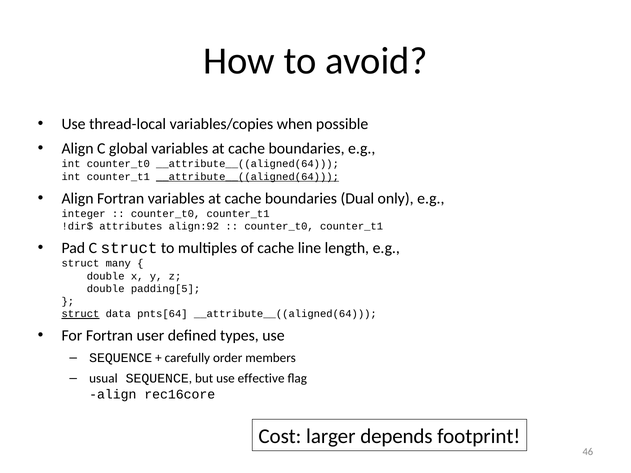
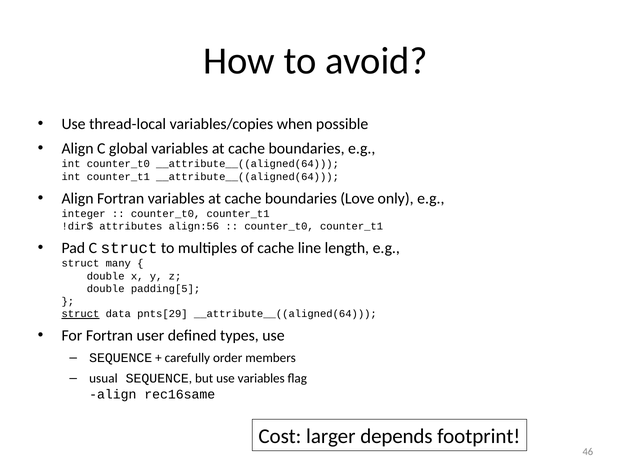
__attribute__((aligned(64 underline: present -> none (248, 177)
Dual: Dual -> Love (357, 198)
align:92: align:92 -> align:56 (194, 226)
pnts[64: pnts[64 -> pnts[29 (162, 314)
use effective: effective -> variables (261, 379)
rec16core: rec16core -> rec16same (180, 394)
